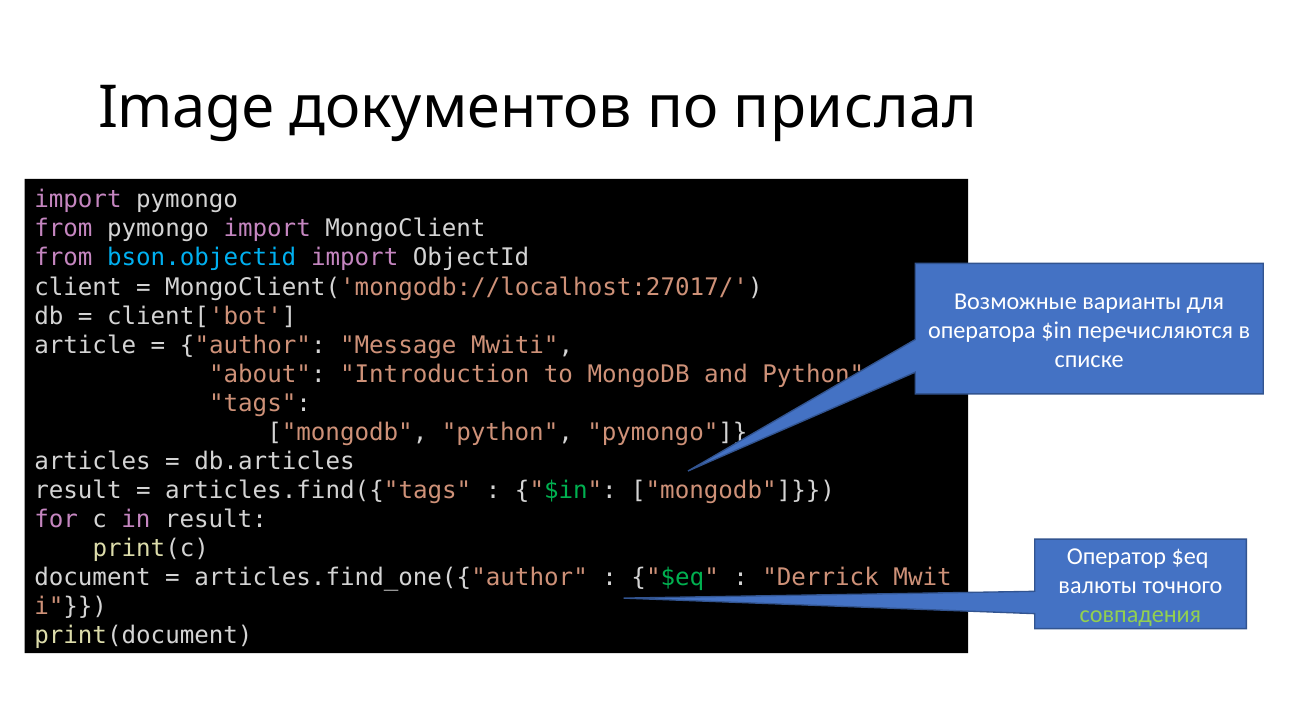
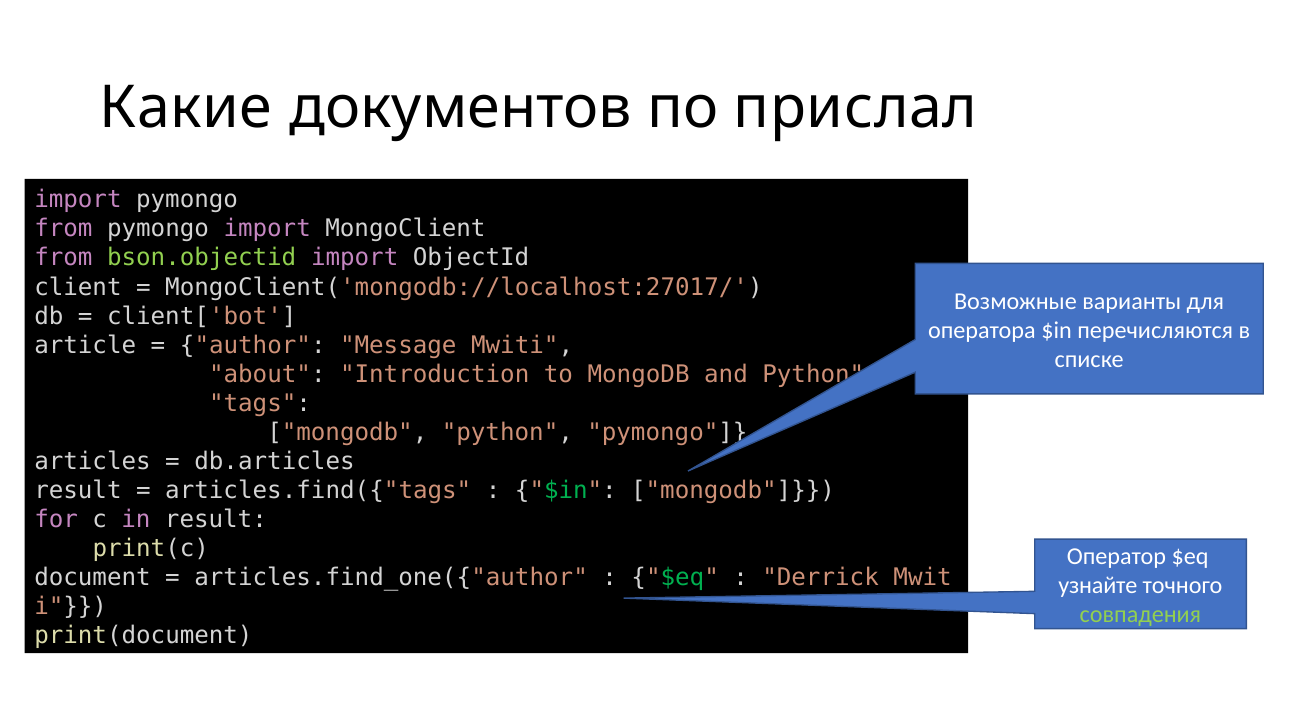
Image: Image -> Какие (186, 108)
bson.objectid colour: light blue -> light green (202, 258)
валюты: валюты -> узнайте (1098, 586)
